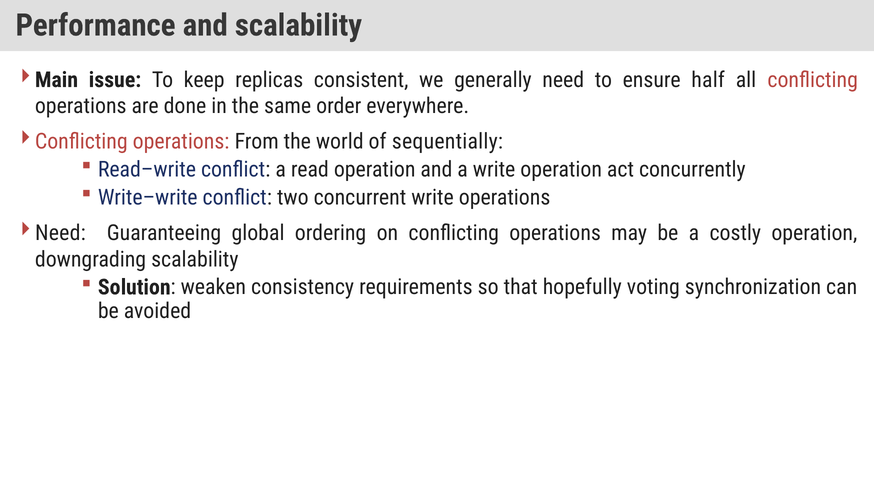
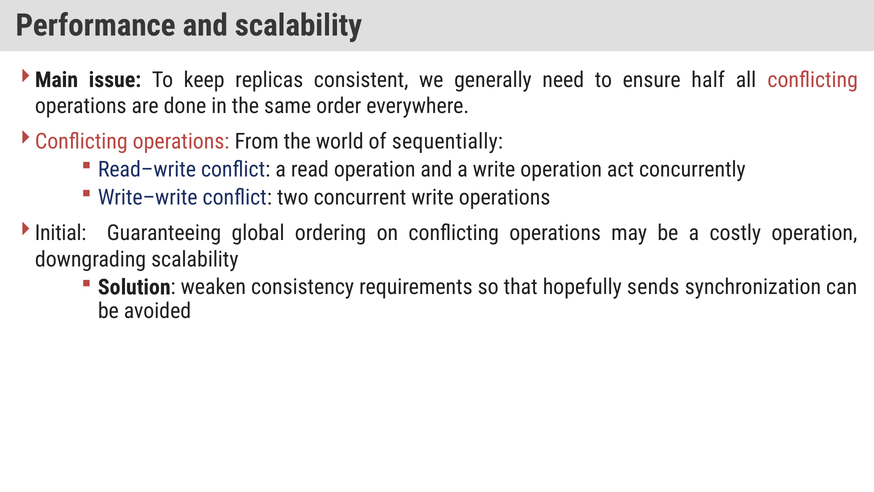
Need: Need -> Initial (61, 233)
voting: voting -> sends (653, 287)
